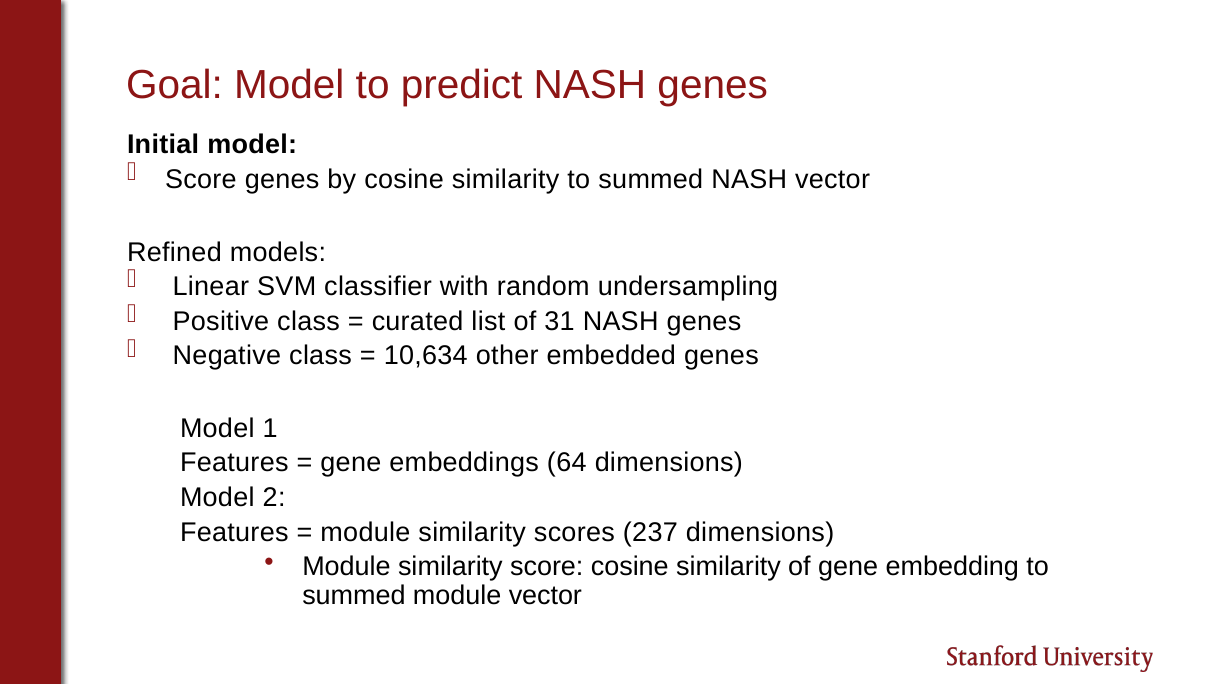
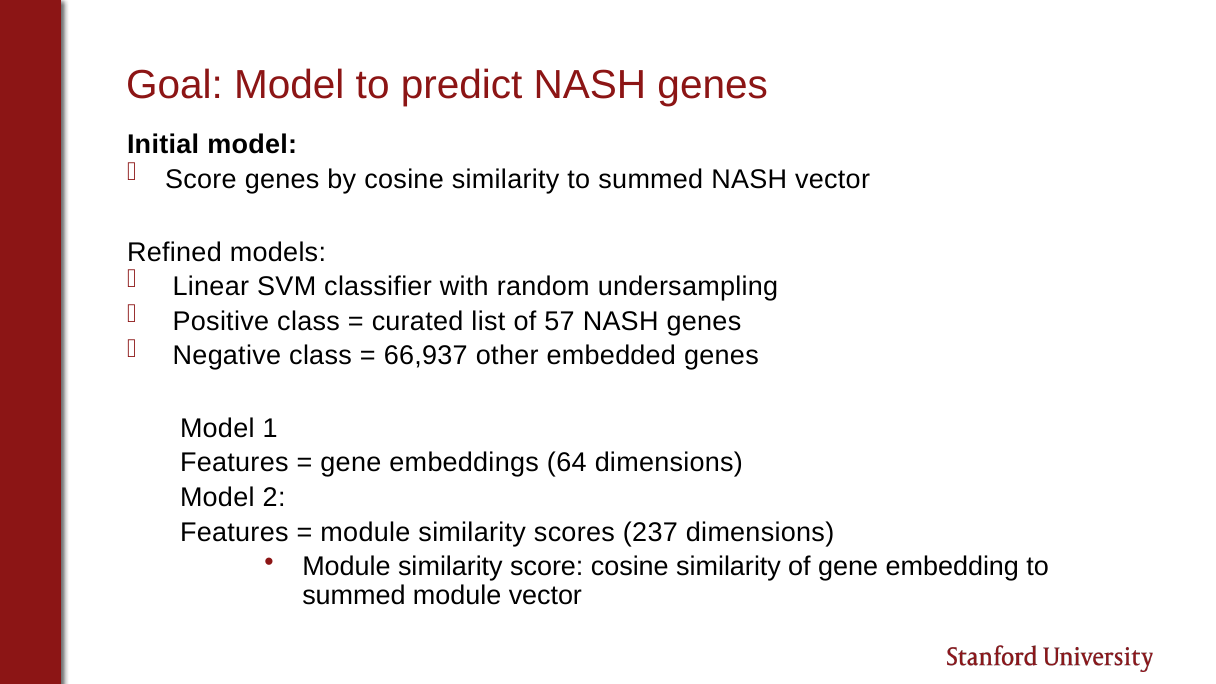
31: 31 -> 57 (560, 321)
10,634: 10,634 -> 66,937 (426, 356)
